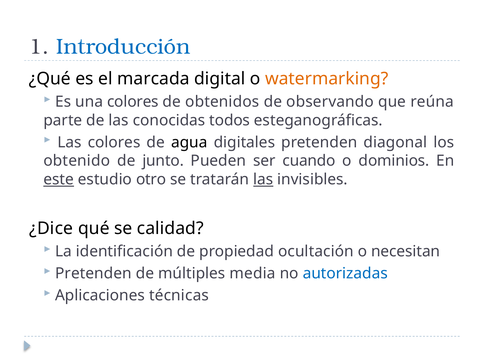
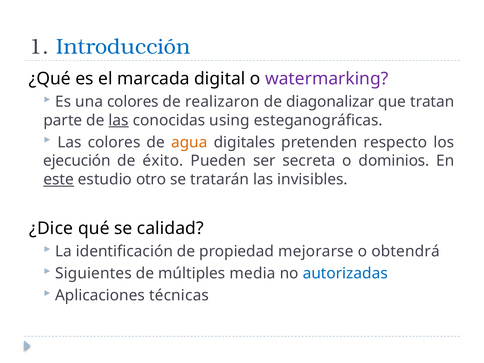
watermarking colour: orange -> purple (327, 79)
obtenidos: obtenidos -> realizaron (222, 102)
observando: observando -> diagonalizar (330, 102)
reúna: reúna -> tratan (432, 102)
las underline: none -> present (119, 120)
todos: todos -> using (230, 120)
agua colour: black -> orange (189, 142)
diagonal: diagonal -> respecto (395, 142)
obtenido: obtenido -> ejecución (77, 161)
junto: junto -> éxito (163, 161)
cuando: cuando -> secreta (309, 161)
las underline: present -> none (263, 179)
ocultación: ocultación -> mejorarse (316, 251)
necesitan: necesitan -> obtendrá (406, 251)
Pretenden: Pretenden -> Siguientes (93, 273)
